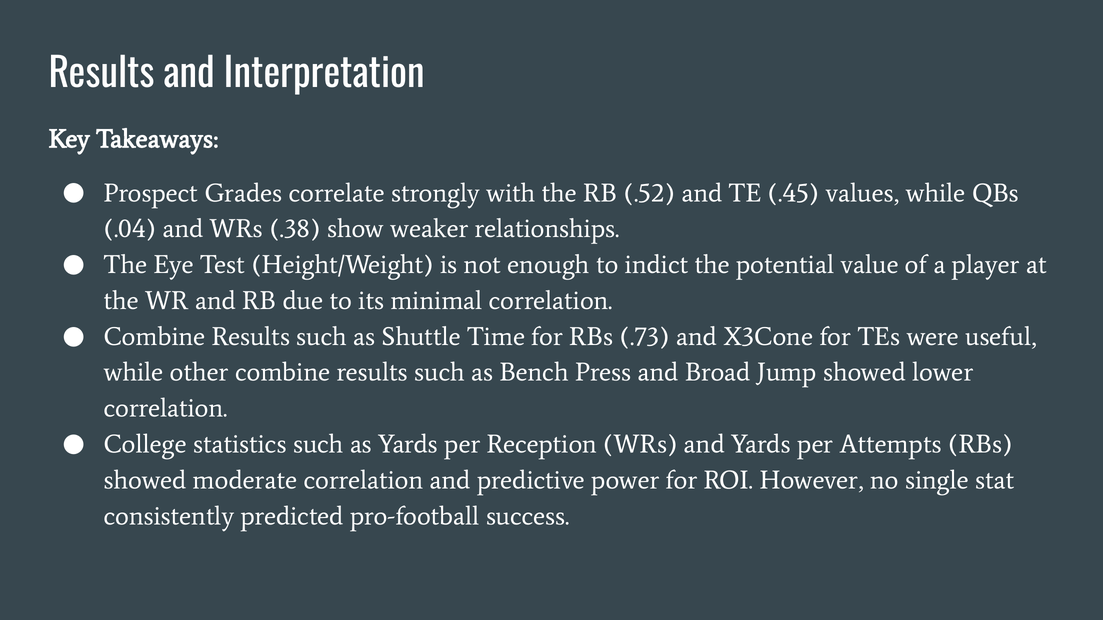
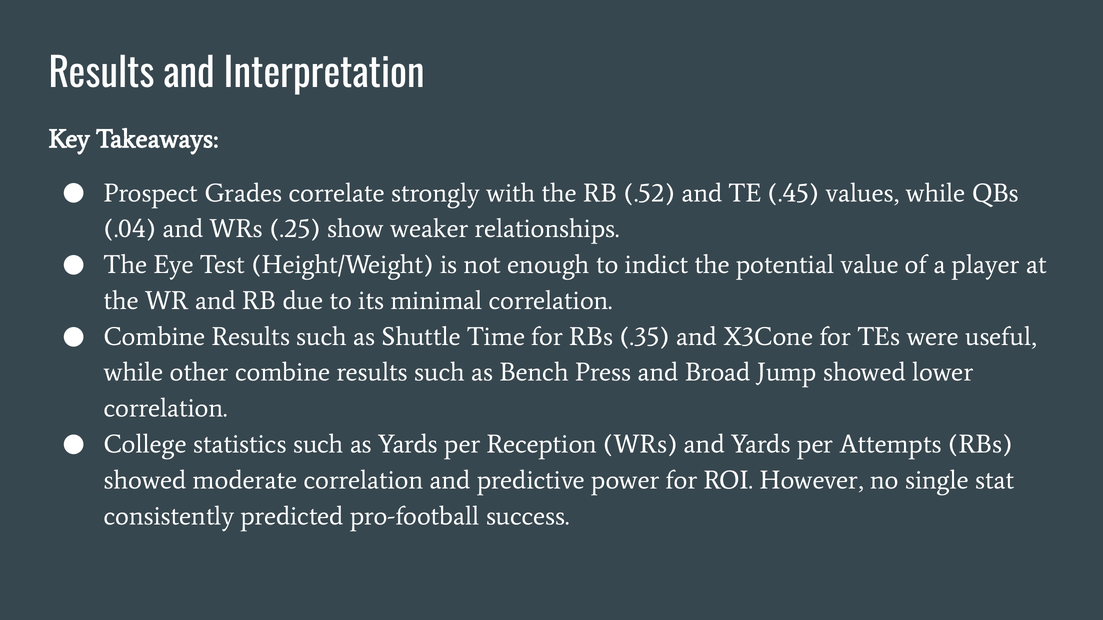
.38: .38 -> .25 (295, 229)
.73: .73 -> .35 (645, 337)
